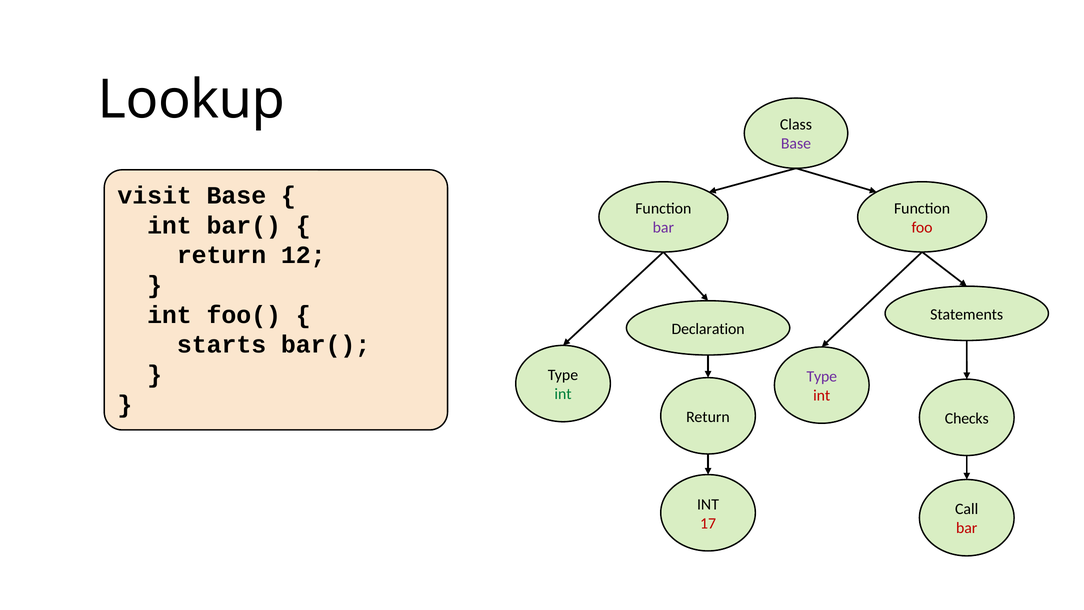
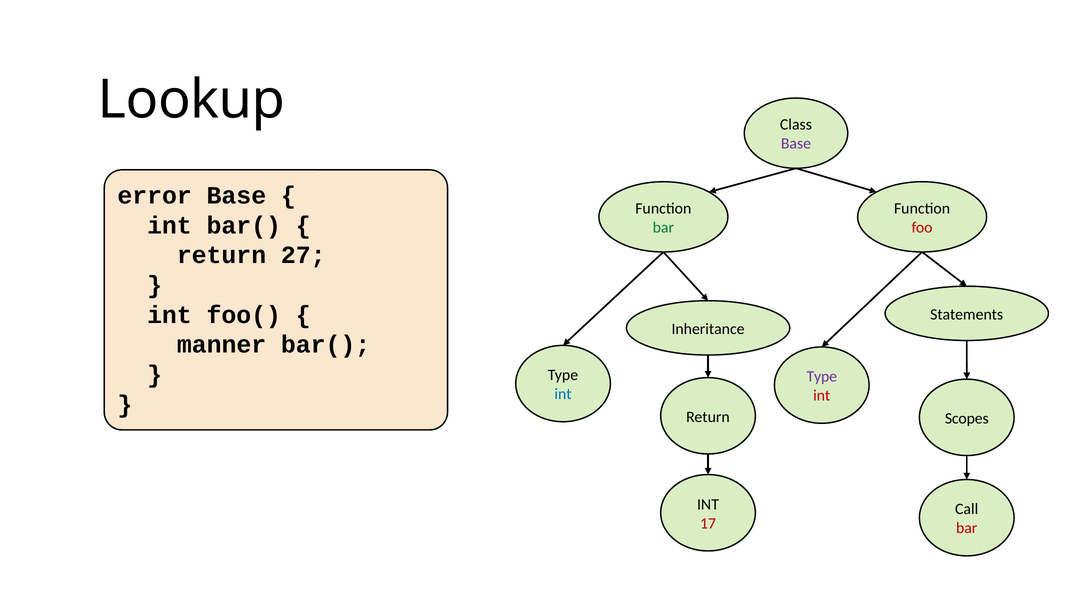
visit: visit -> error (155, 196)
bar colour: purple -> green (663, 227)
12: 12 -> 27 (303, 255)
Declaration: Declaration -> Inheritance (708, 329)
starts: starts -> manner (222, 345)
int colour: green -> blue (563, 394)
Checks: Checks -> Scopes (967, 418)
